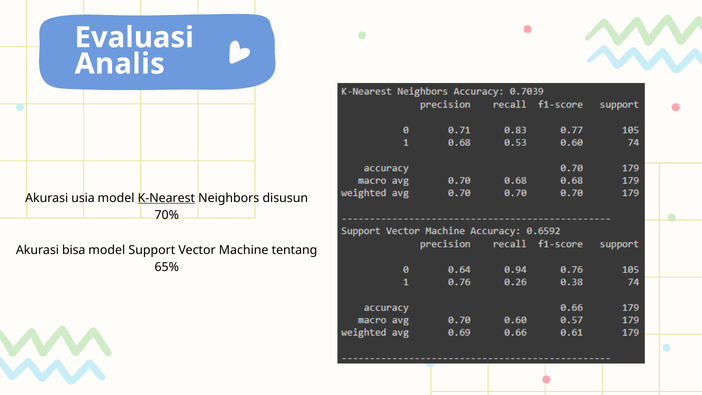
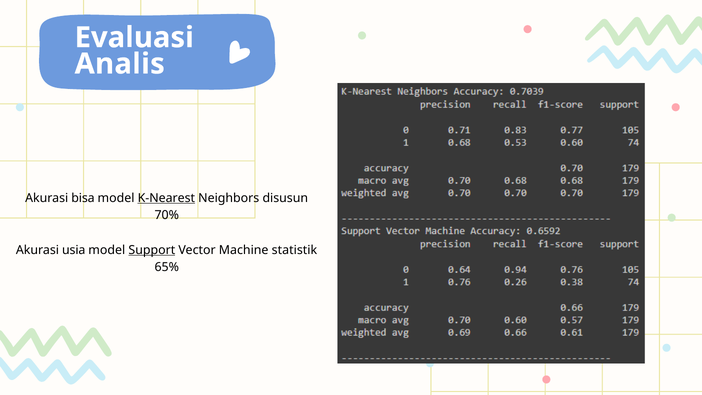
usia: usia -> bisa (83, 198)
bisa: bisa -> usia (74, 250)
Support underline: none -> present (152, 250)
tentang: tentang -> statistik (294, 250)
